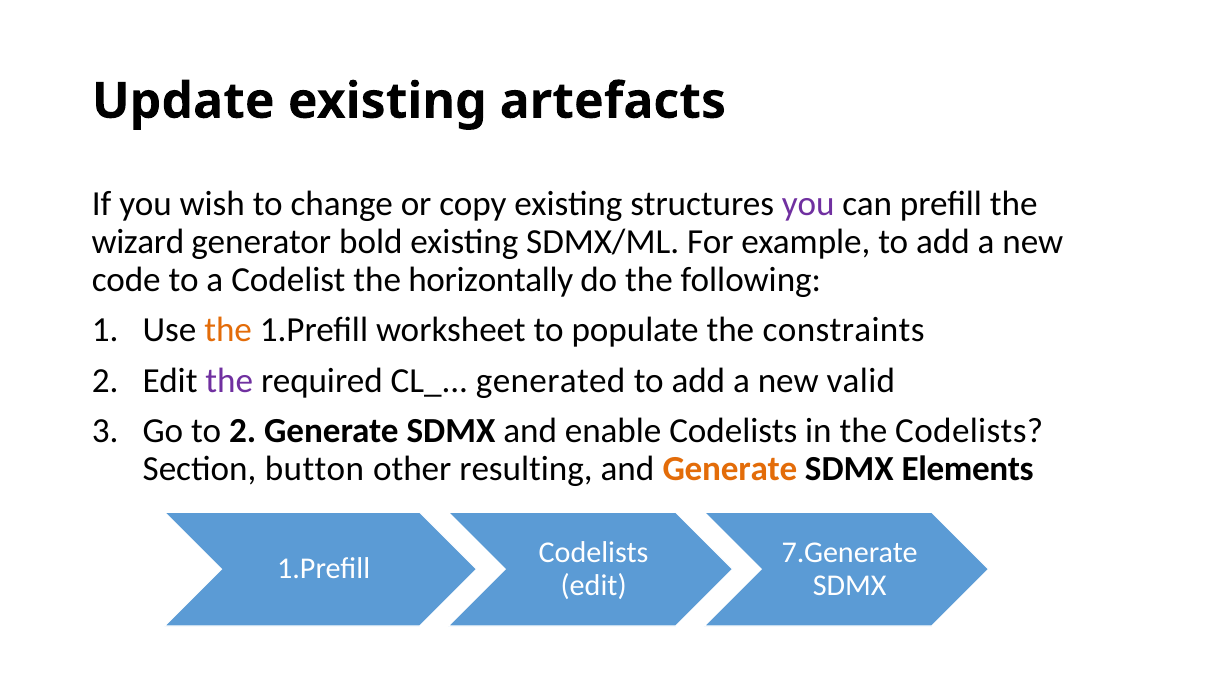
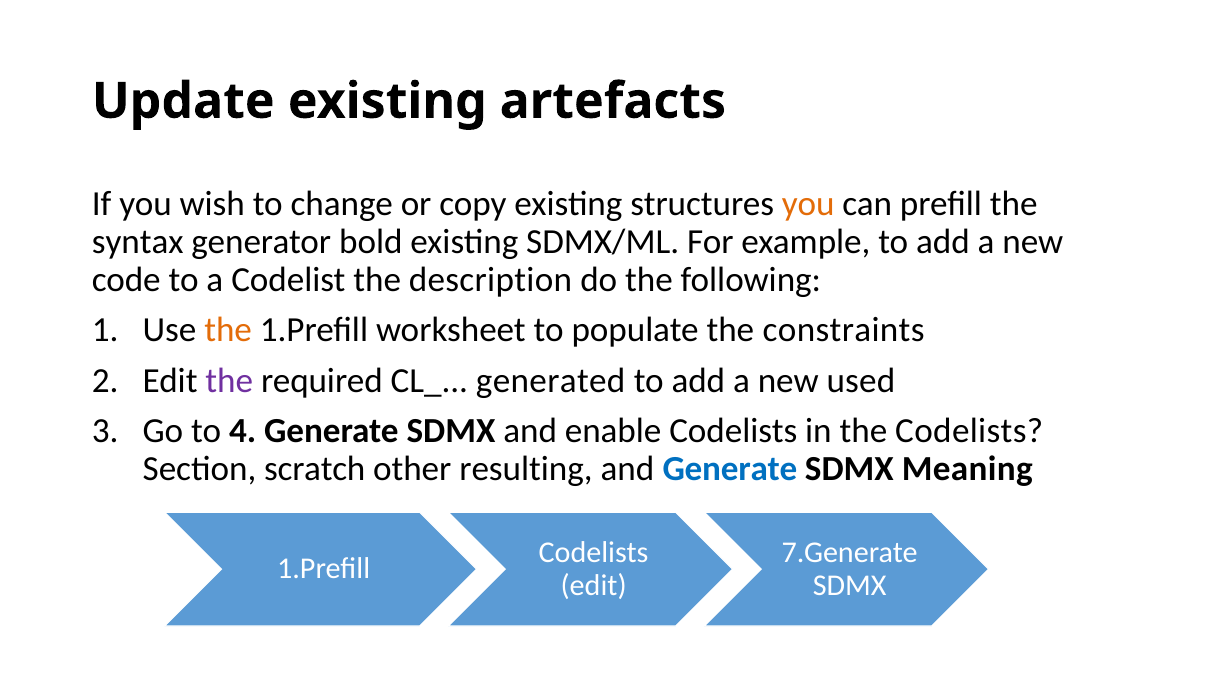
you colour: purple -> orange (808, 204)
wizard: wizard -> syntax (138, 242)
horizontally: horizontally -> description (490, 280)
valid: valid -> used (861, 381)
to 2: 2 -> 4 (243, 431)
button: button -> scratch (315, 469)
Generate colour: orange -> blue (730, 469)
Elements: Elements -> Meaning (967, 469)
